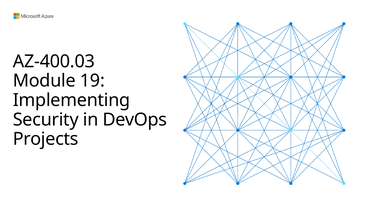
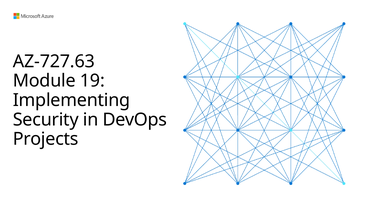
AZ-400.03: AZ-400.03 -> AZ-727.63 (54, 61)
